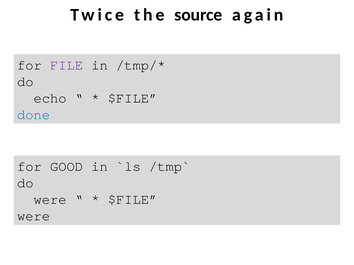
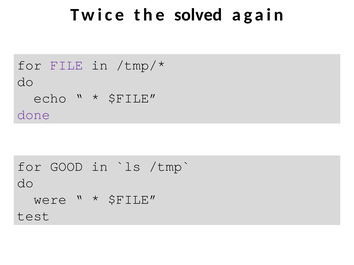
source: source -> solved (198, 15)
done colour: blue -> purple (34, 115)
were: were -> test (34, 216)
